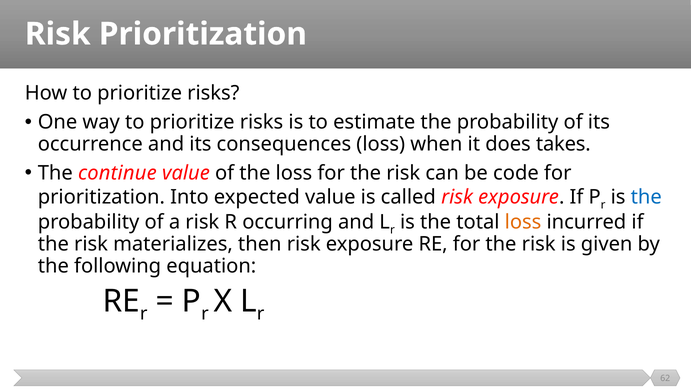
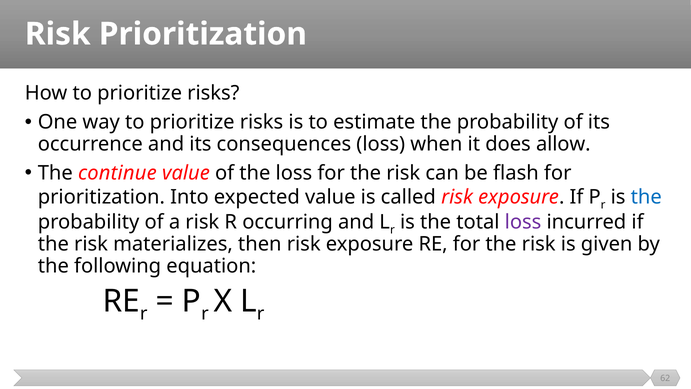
takes: takes -> allow (563, 144)
code: code -> flash (516, 173)
loss colour: orange -> purple (523, 222)
